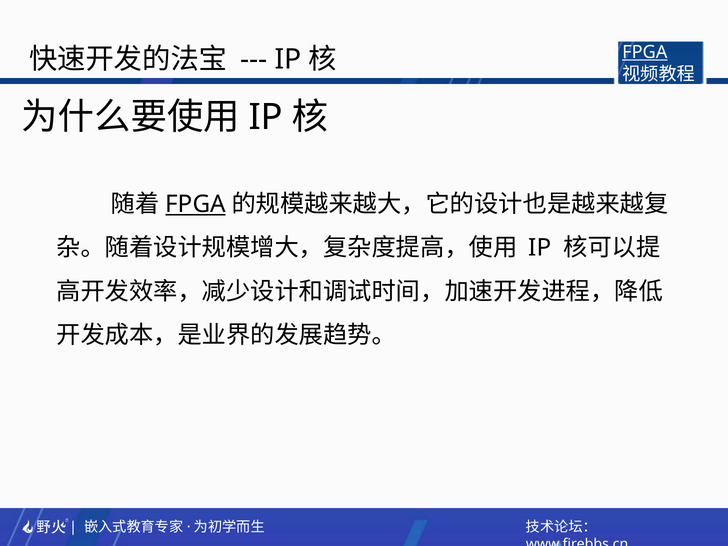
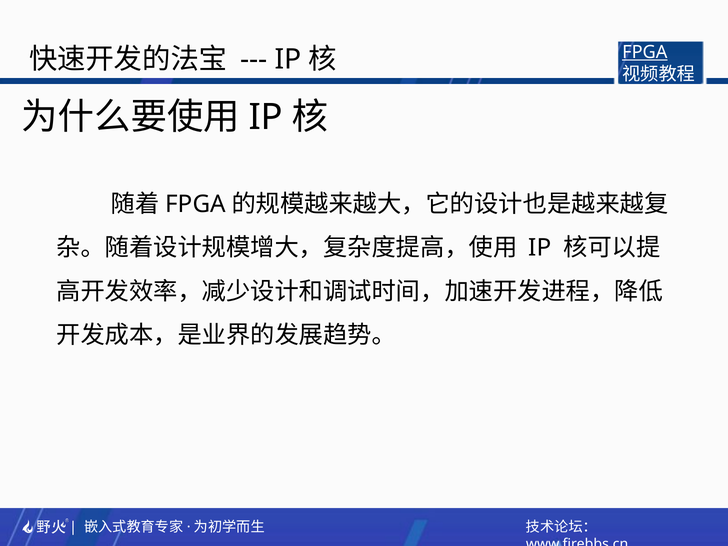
FPGA underline: present -> none (195, 204)
